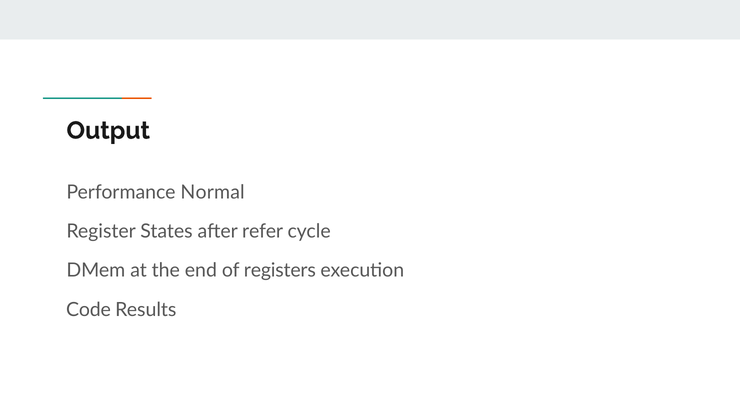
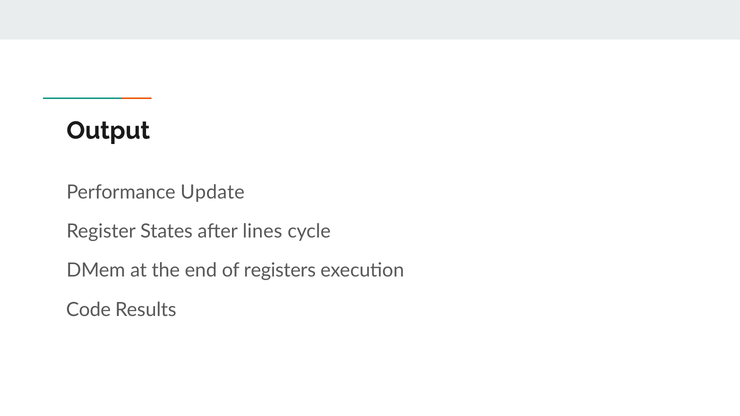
Normal: Normal -> Update (213, 192)
refer: refer -> lines (262, 231)
